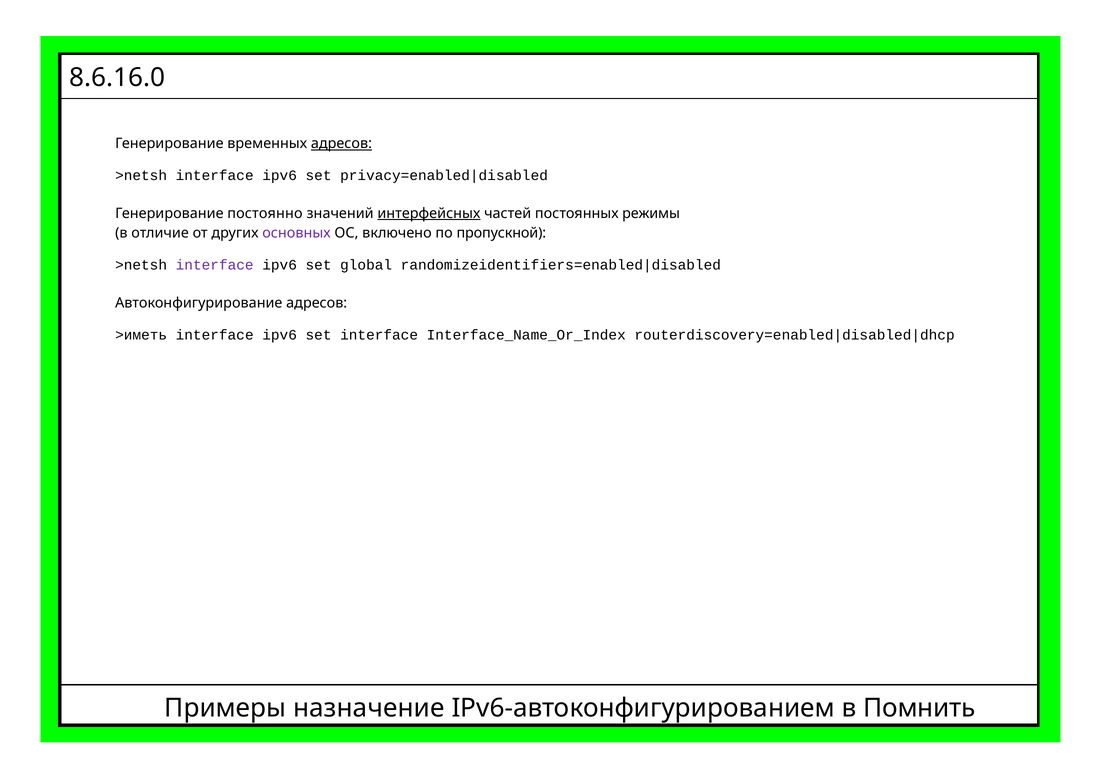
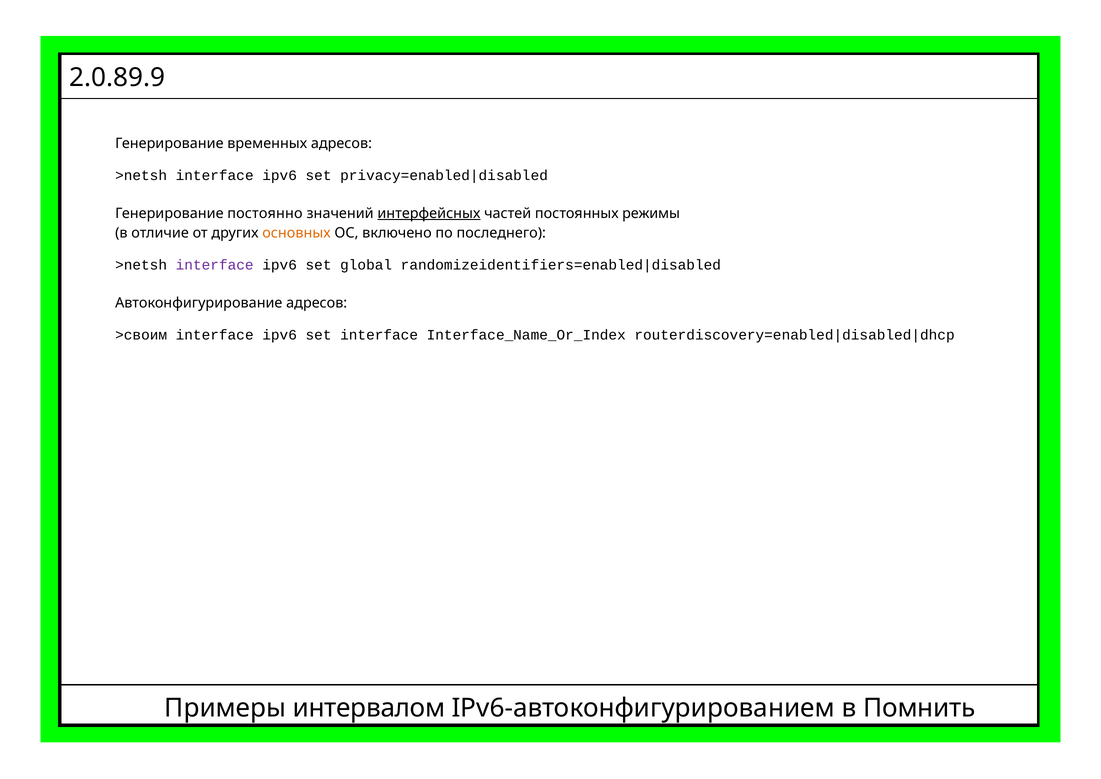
8.6.16.0: 8.6.16.0 -> 2.0.89.9 (117, 77)
адресов underline: present -> none (341, 144)
основных colour: purple -> orange (296, 233)
пропускной: пропускной -> последнего (501, 233)
>иметь: >иметь -> >своим (141, 335)
назначение: назначение -> интервалом (369, 708)
